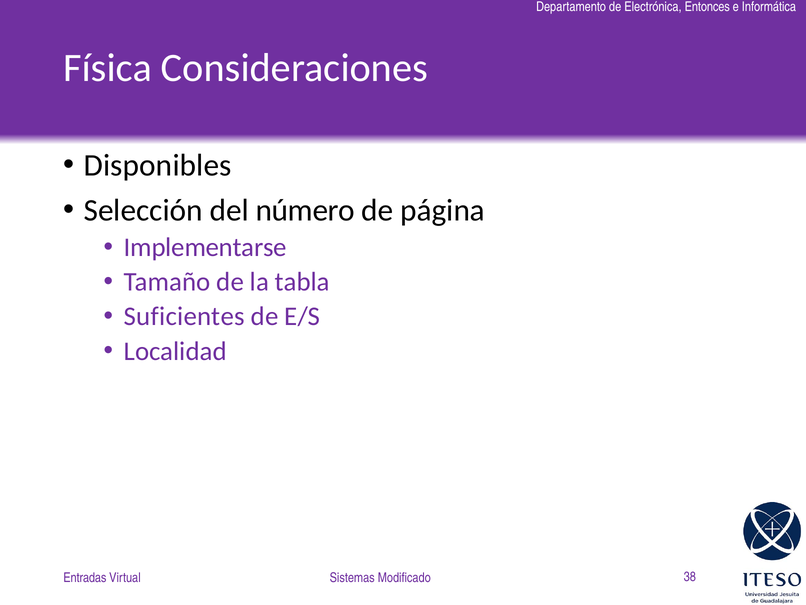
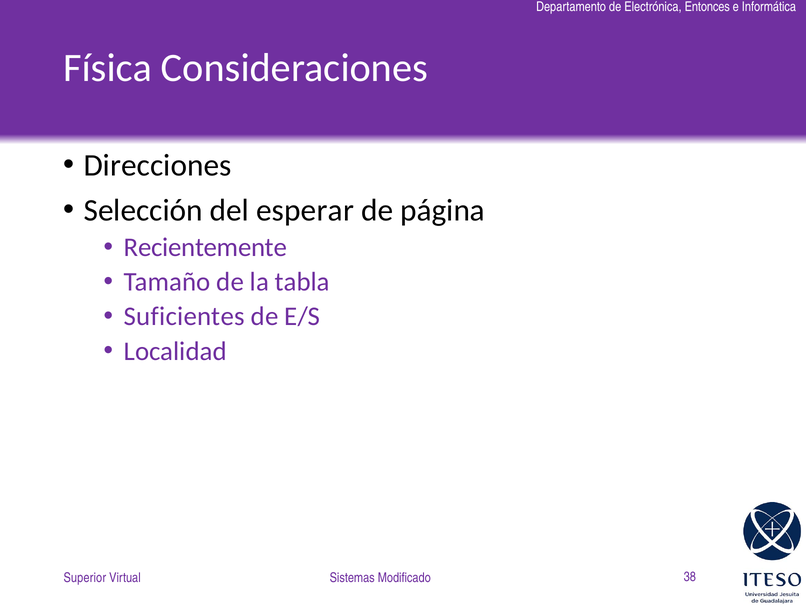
Disponibles: Disponibles -> Direcciones (158, 165)
número: número -> esperar (305, 210)
Implementarse: Implementarse -> Recientemente (205, 247)
Entradas: Entradas -> Superior (85, 577)
